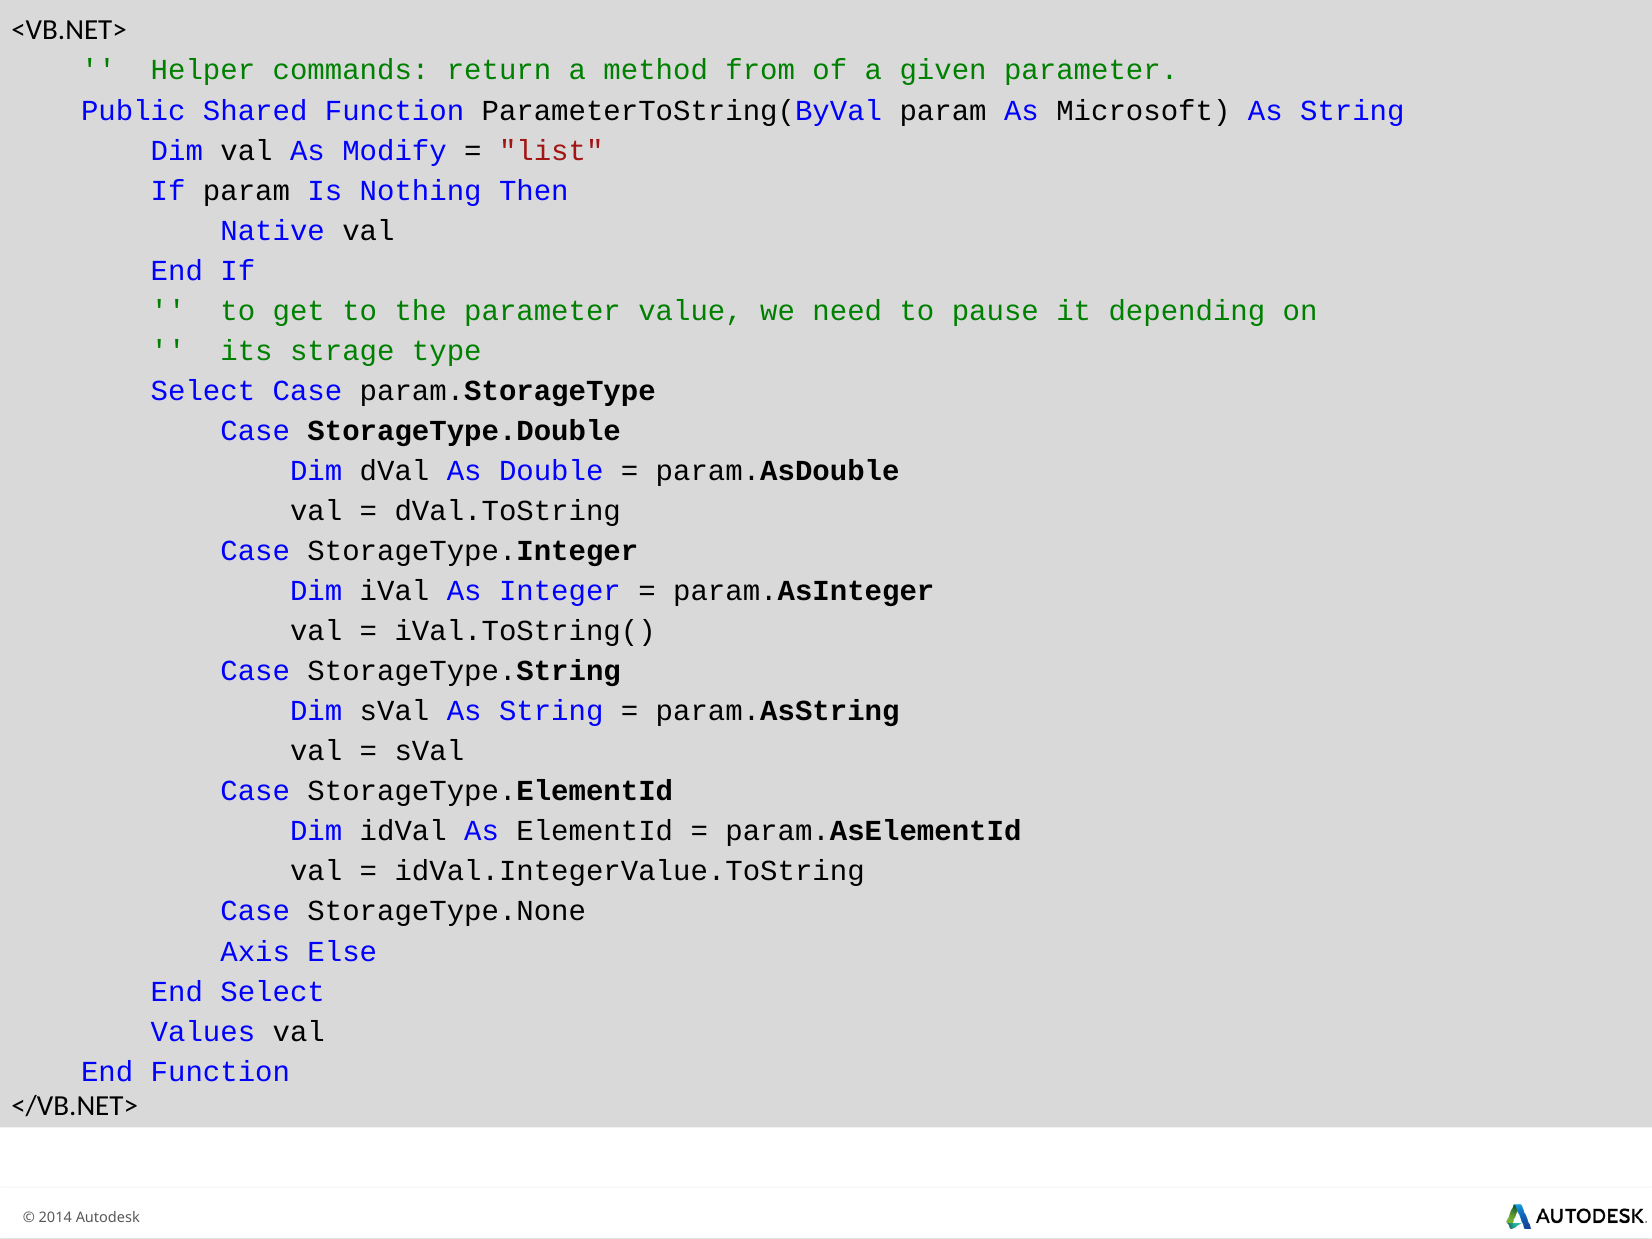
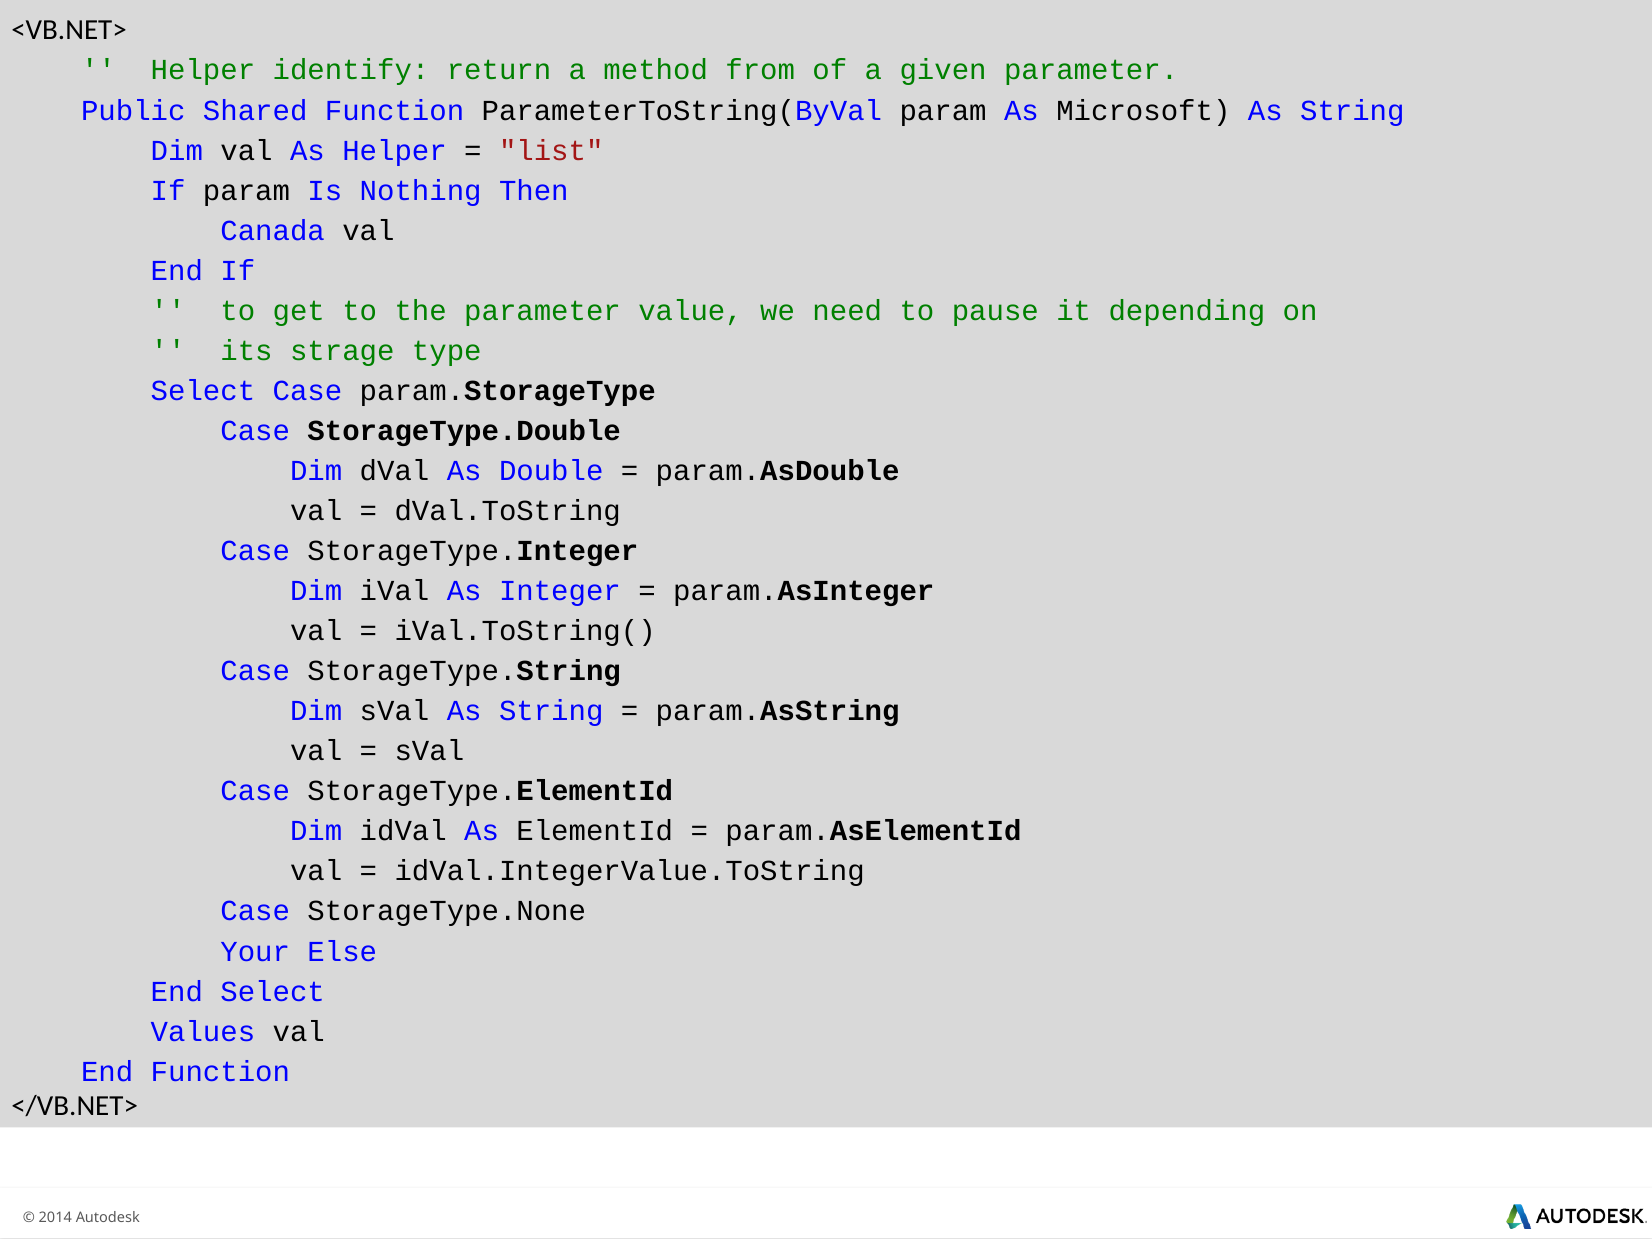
commands: commands -> identify (351, 70)
As Modify: Modify -> Helper (395, 150)
Native: Native -> Canada (273, 231)
Axis: Axis -> Your (255, 951)
